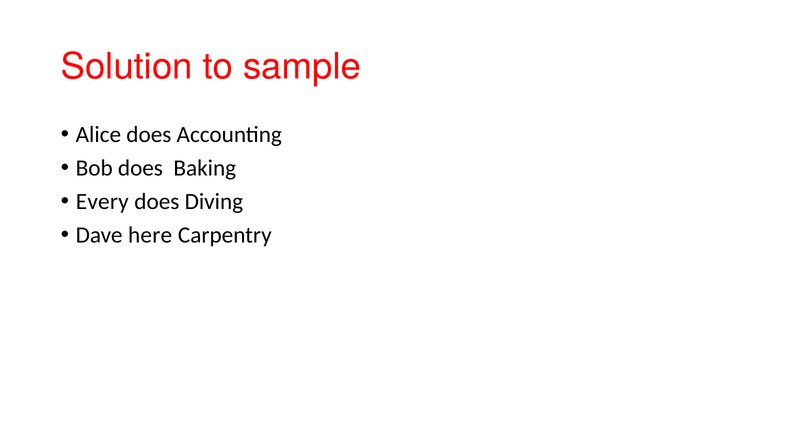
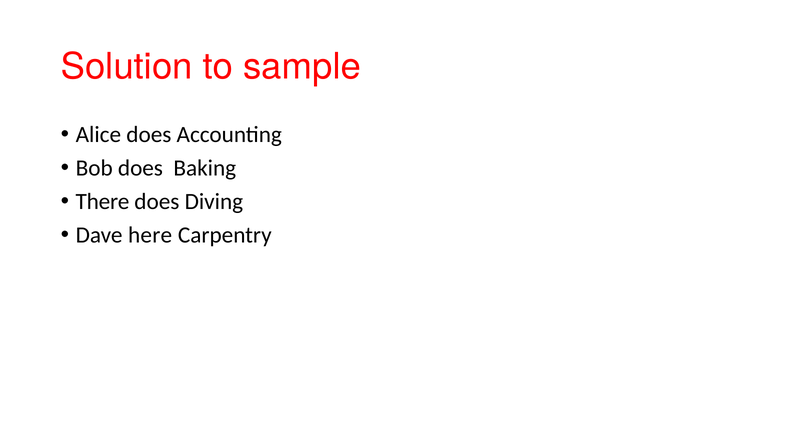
Every: Every -> There (103, 202)
